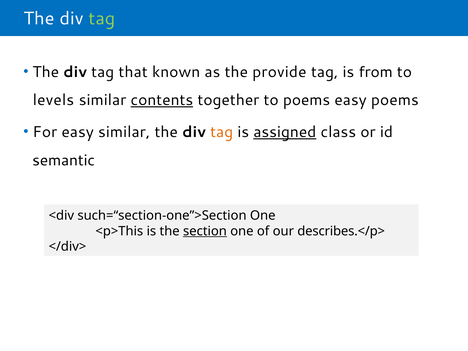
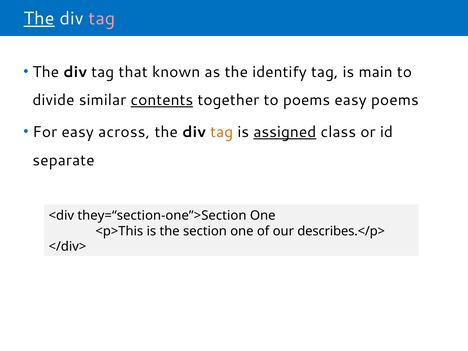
The underline: none -> present (39, 18)
tag colour: light green -> pink (102, 18)
provide: provide -> identify (279, 72)
from: from -> main (376, 72)
levels: levels -> divide (53, 100)
easy similar: similar -> across (124, 132)
semantic: semantic -> separate (64, 160)
such=“section-one”>Section: such=“section-one”>Section -> they=“section-one”>Section (162, 215)
section underline: present -> none (205, 231)
